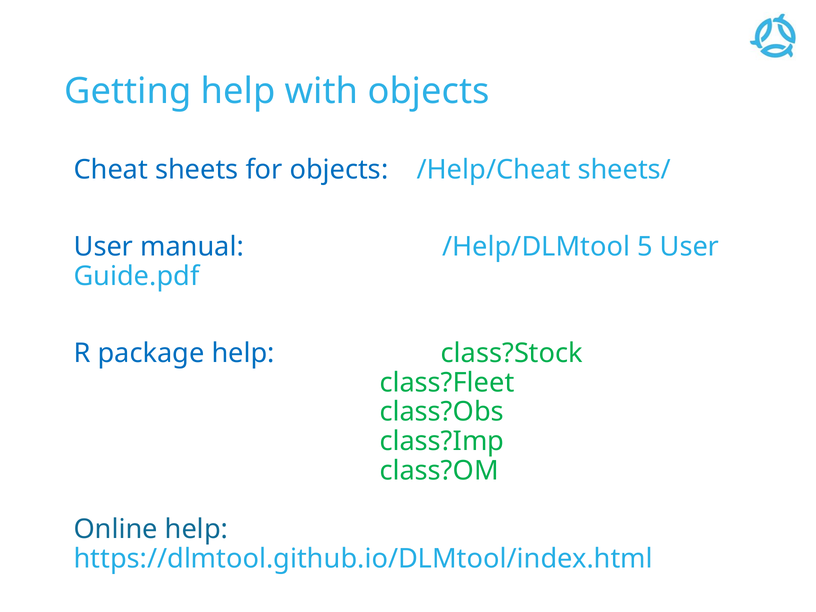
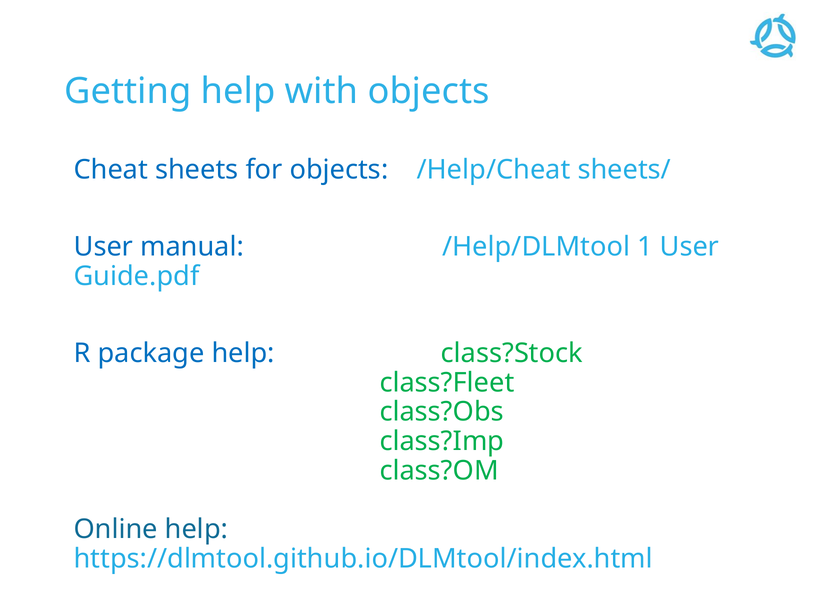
5: 5 -> 1 (645, 247)
